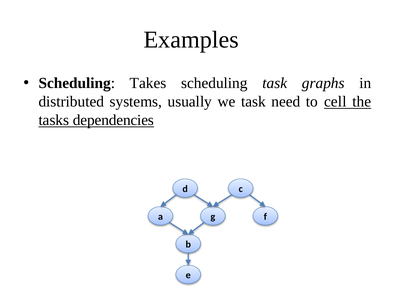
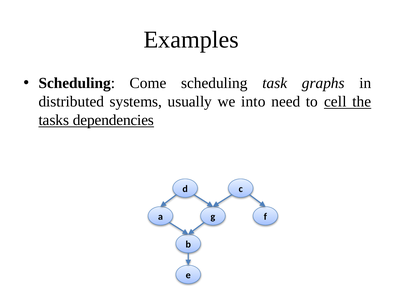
Takes: Takes -> Come (148, 83)
we task: task -> into (253, 102)
